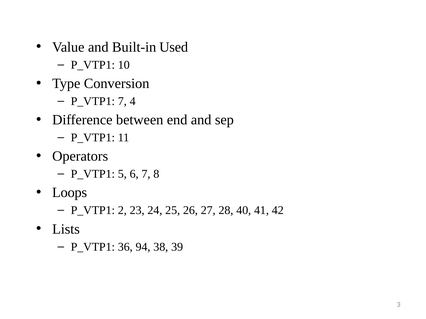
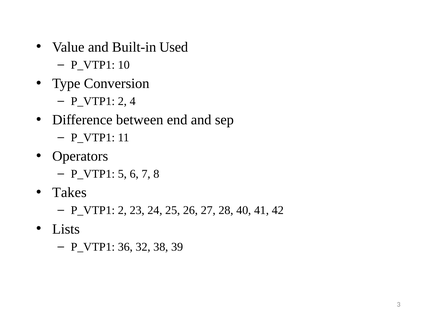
7: 7 -> 2 (122, 101)
Loops: Loops -> Takes (69, 193)
94: 94 -> 32 (143, 247)
